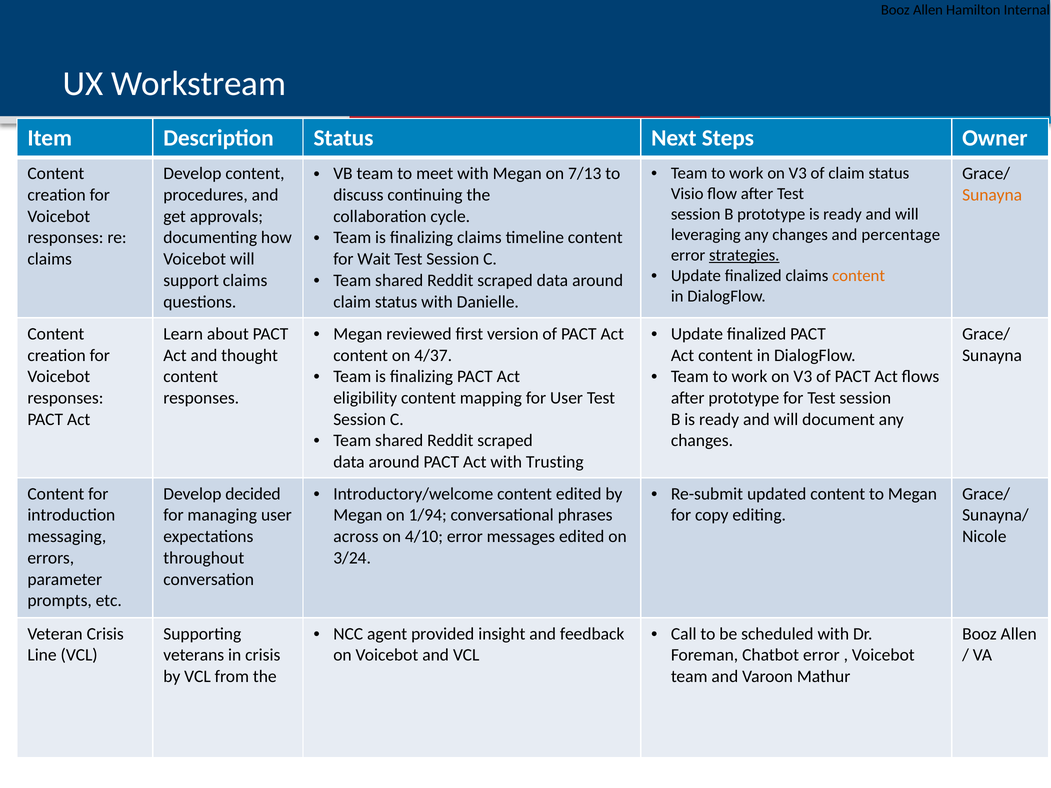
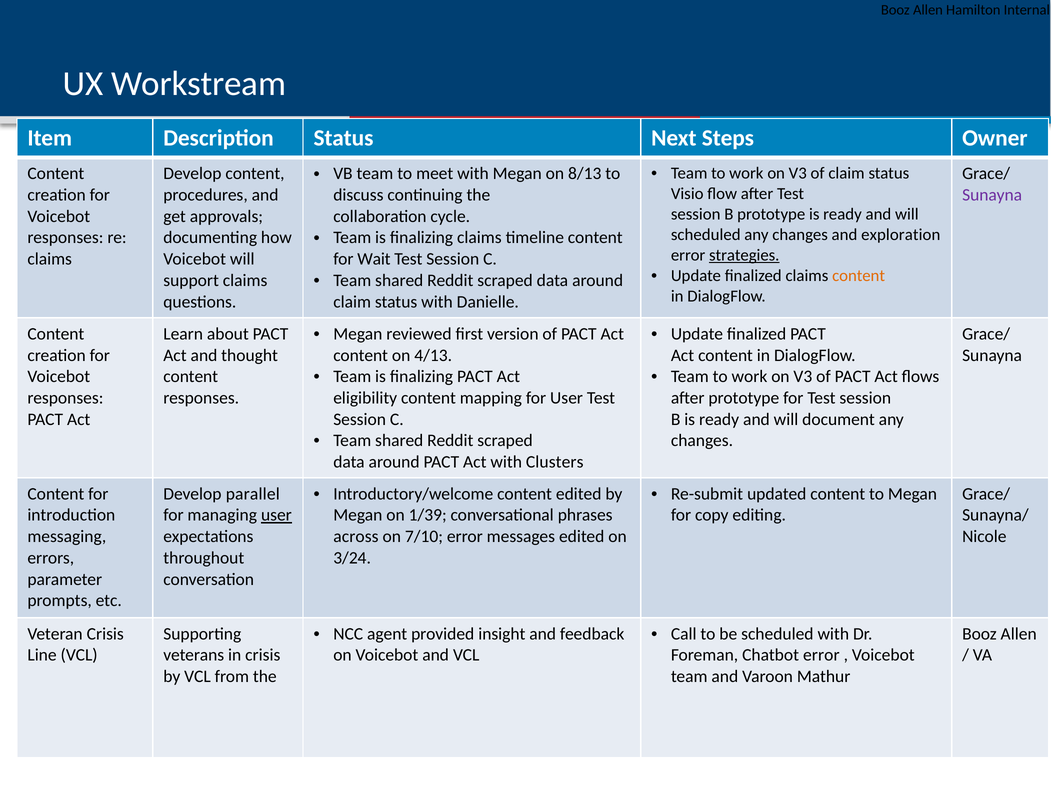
7/13: 7/13 -> 8/13 (585, 174)
Sunayna colour: orange -> purple (992, 195)
leveraging: leveraging -> scheduled (706, 235)
percentage: percentage -> exploration (901, 235)
4/37: 4/37 -> 4/13 (433, 355)
Trusting: Trusting -> Clusters (555, 462)
decided: decided -> parallel (253, 494)
user underline: none -> present (276, 515)
1/94: 1/94 -> 1/39 (428, 515)
4/10: 4/10 -> 7/10 (424, 537)
